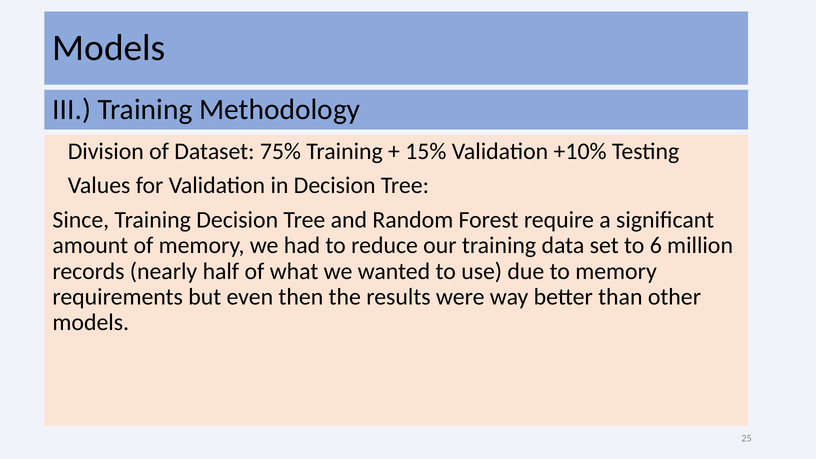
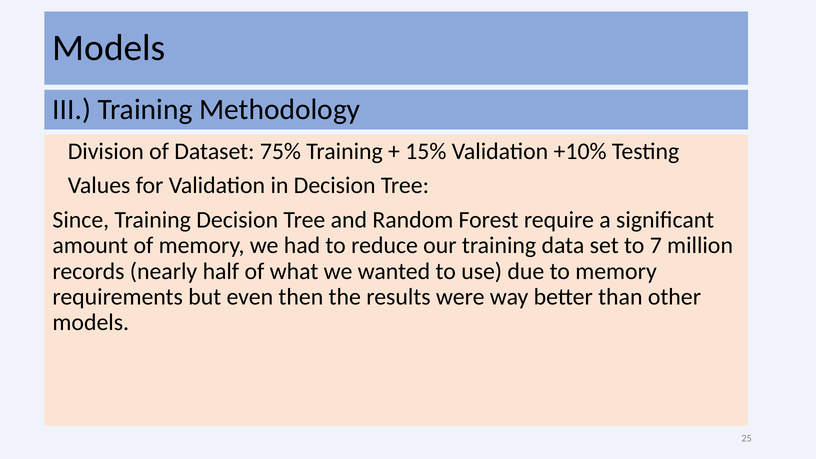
6: 6 -> 7 (656, 245)
